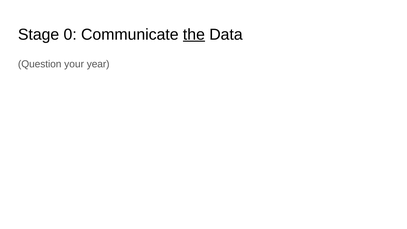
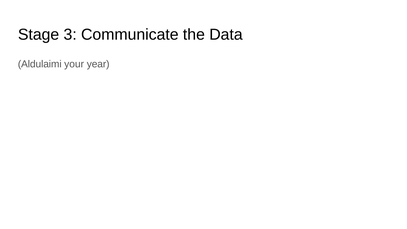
0: 0 -> 3 (70, 34)
the underline: present -> none (194, 34)
Question: Question -> Aldulaimi (40, 64)
